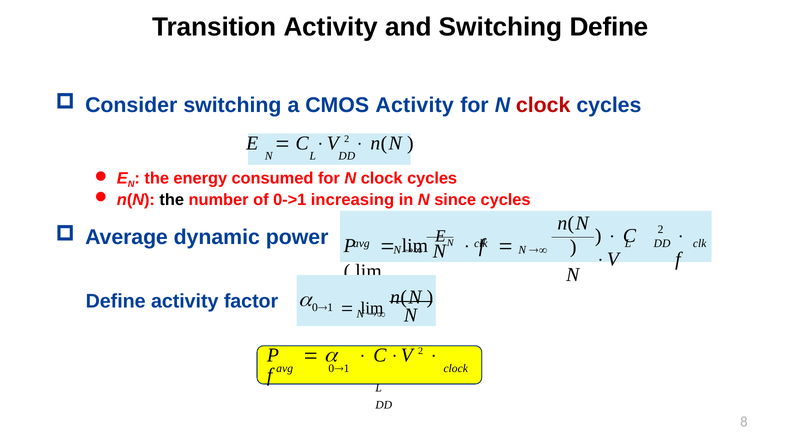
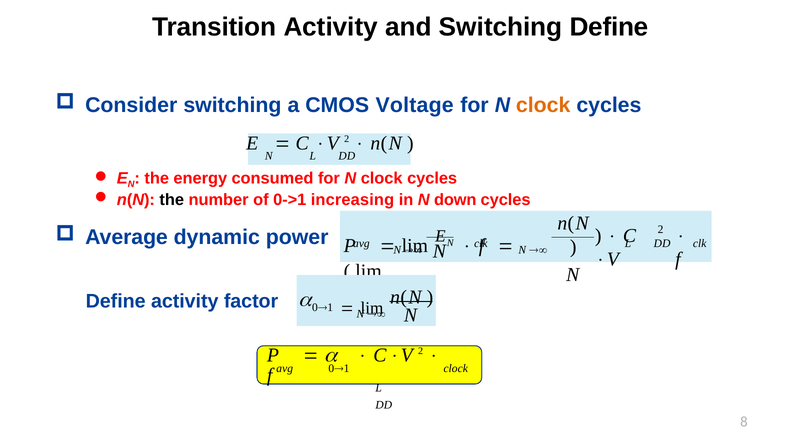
CMOS Activity: Activity -> Voltage (415, 105)
clock colour: red -> orange (543, 105)
since: since -> down (455, 200)
